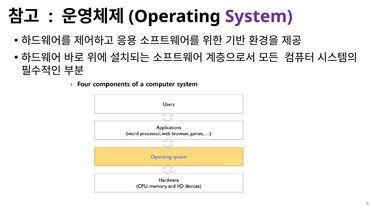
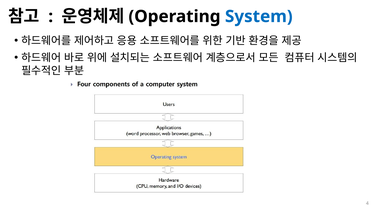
System colour: purple -> blue (259, 16)
